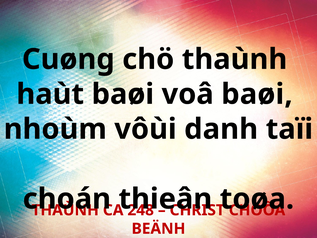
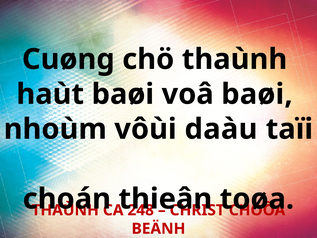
danh: danh -> daàu (221, 129)
